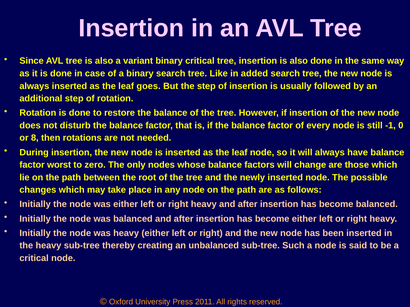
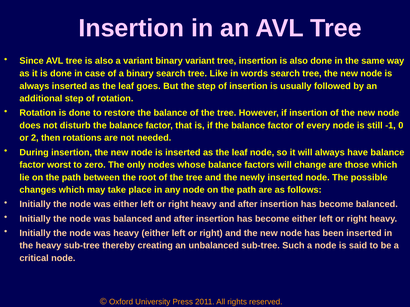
binary critical: critical -> variant (200, 61)
added: added -> words (254, 74)
8: 8 -> 2 (35, 138)
